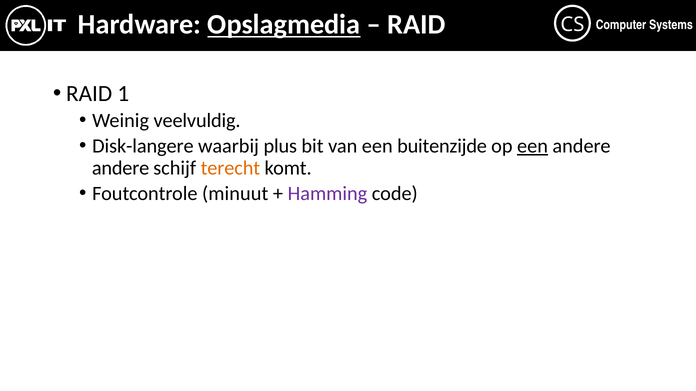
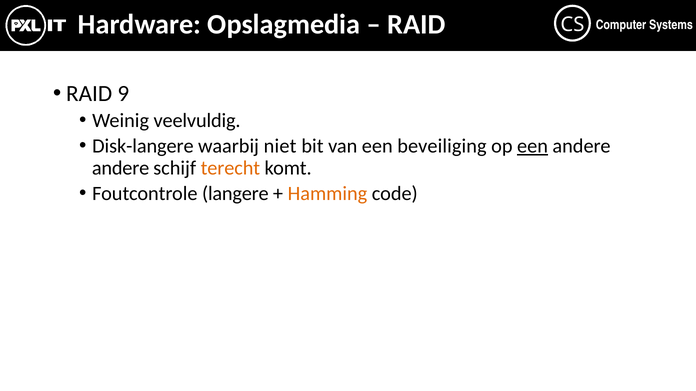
Opslagmedia underline: present -> none (284, 24)
1: 1 -> 9 (123, 94)
plus: plus -> niet (280, 146)
buitenzijde: buitenzijde -> beveiliging (442, 146)
minuut: minuut -> langere (235, 194)
Hamming colour: purple -> orange (327, 194)
